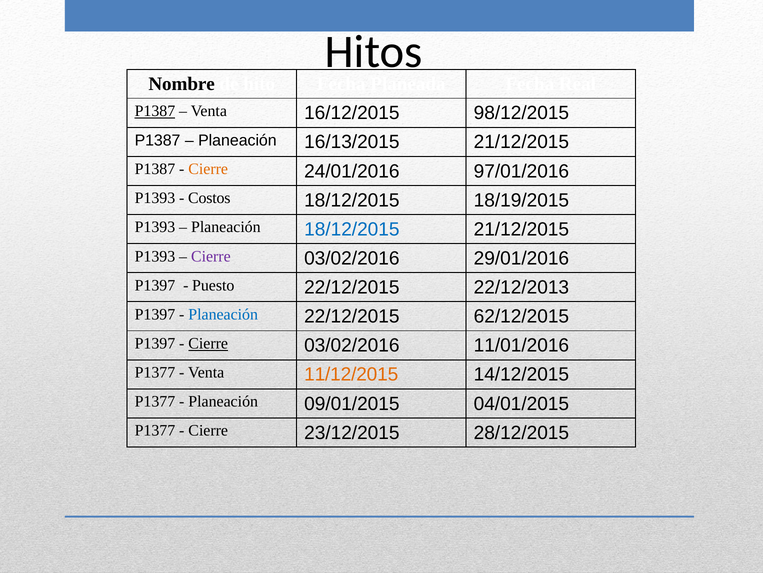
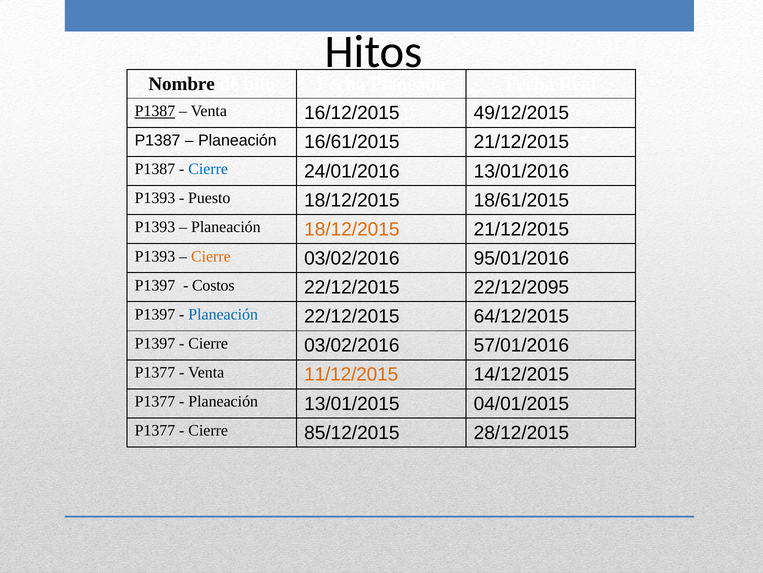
98/12/2015: 98/12/2015 -> 49/12/2015 (521, 113)
16/13/2015: 16/13/2015 -> 16/61/2015 (352, 142)
Cierre colour: orange -> blue (208, 169)
97/01/2016: 97/01/2016 -> 13/01/2016 (521, 171)
Costos: Costos -> Puesto (209, 198)
18/19/2015: 18/19/2015 -> 18/61/2015 (521, 200)
18/12/2015 colour: blue -> orange (352, 229)
Cierre colour: purple -> orange (211, 256)
29/01/2016: 29/01/2016 -> 95/01/2016 (521, 258)
Puesto: Puesto -> Costos (213, 285)
22/12/2013: 22/12/2013 -> 22/12/2095 (521, 287)
62/12/2015: 62/12/2015 -> 64/12/2015 (521, 316)
Cierre underline: present -> none (208, 343)
11/01/2016: 11/01/2016 -> 57/01/2016 (521, 345)
09/01/2015: 09/01/2015 -> 13/01/2015 (352, 403)
23/12/2015: 23/12/2015 -> 85/12/2015 (352, 432)
